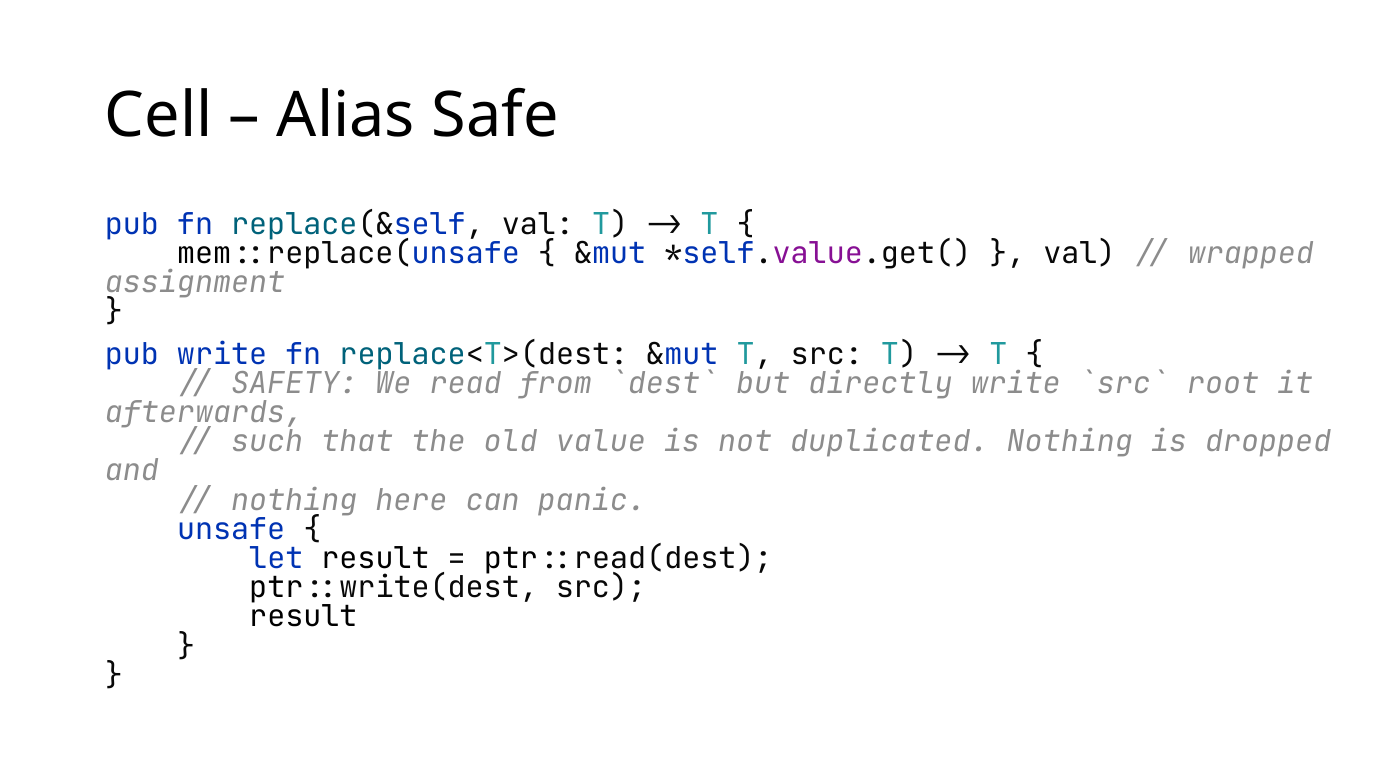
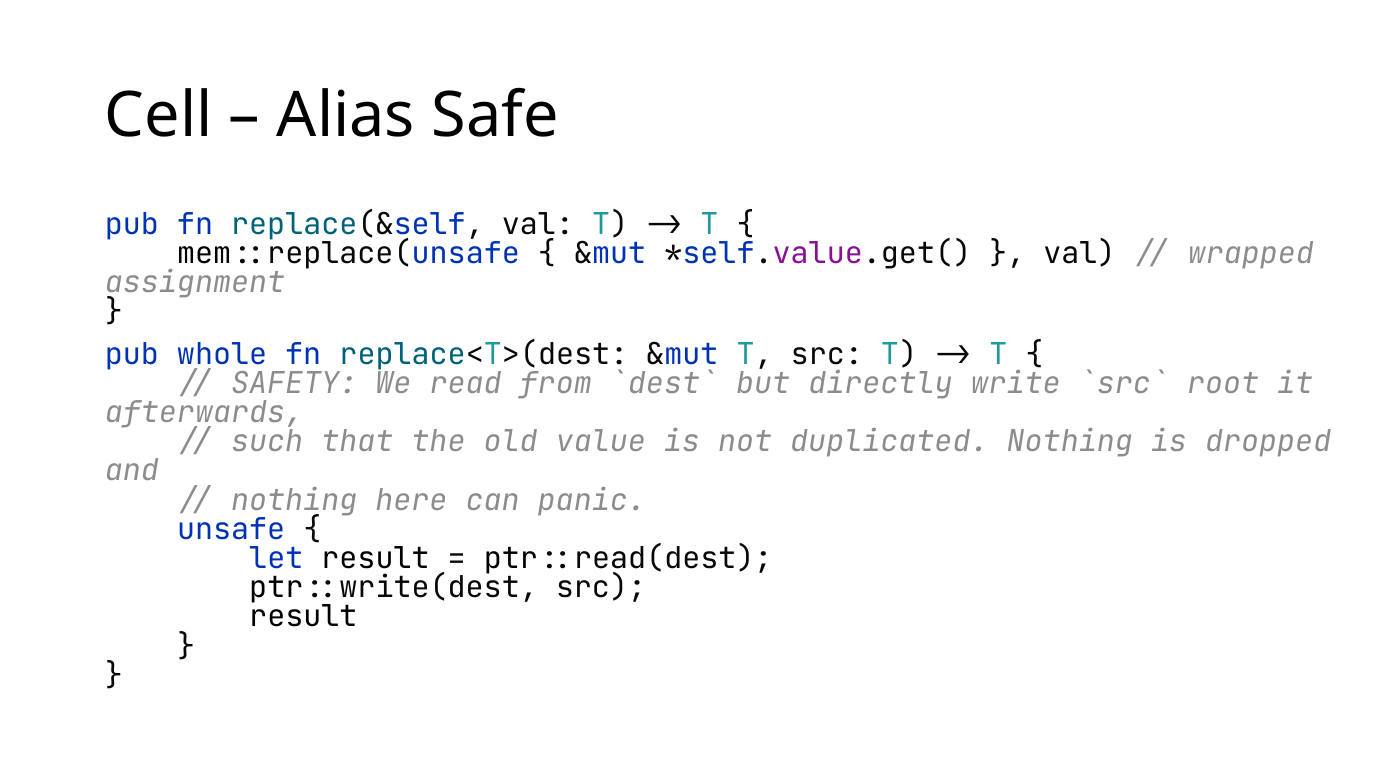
pub write: write -> whole (222, 354)
